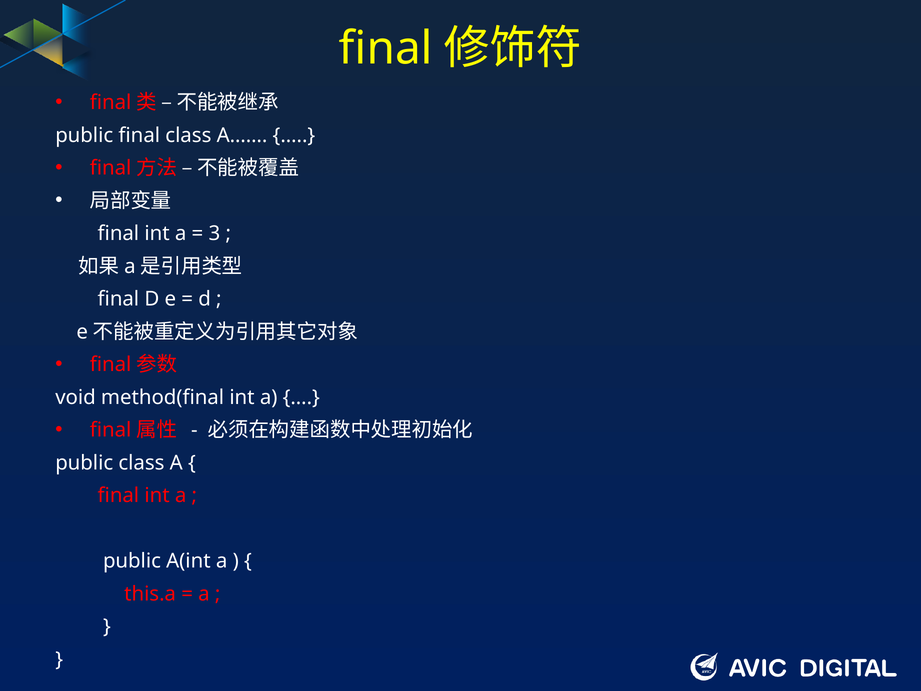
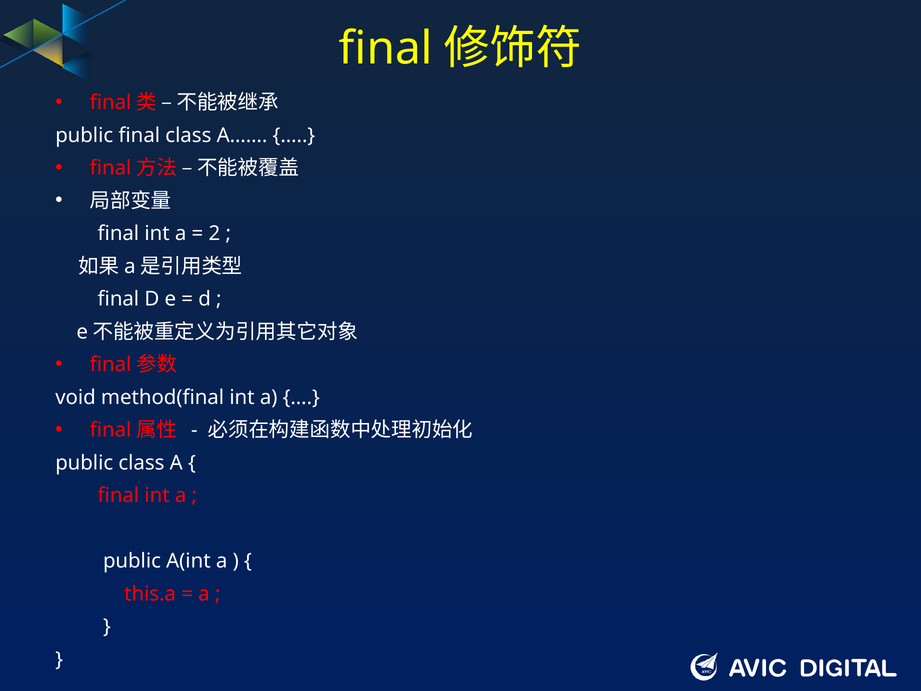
3: 3 -> 2 (214, 234)
